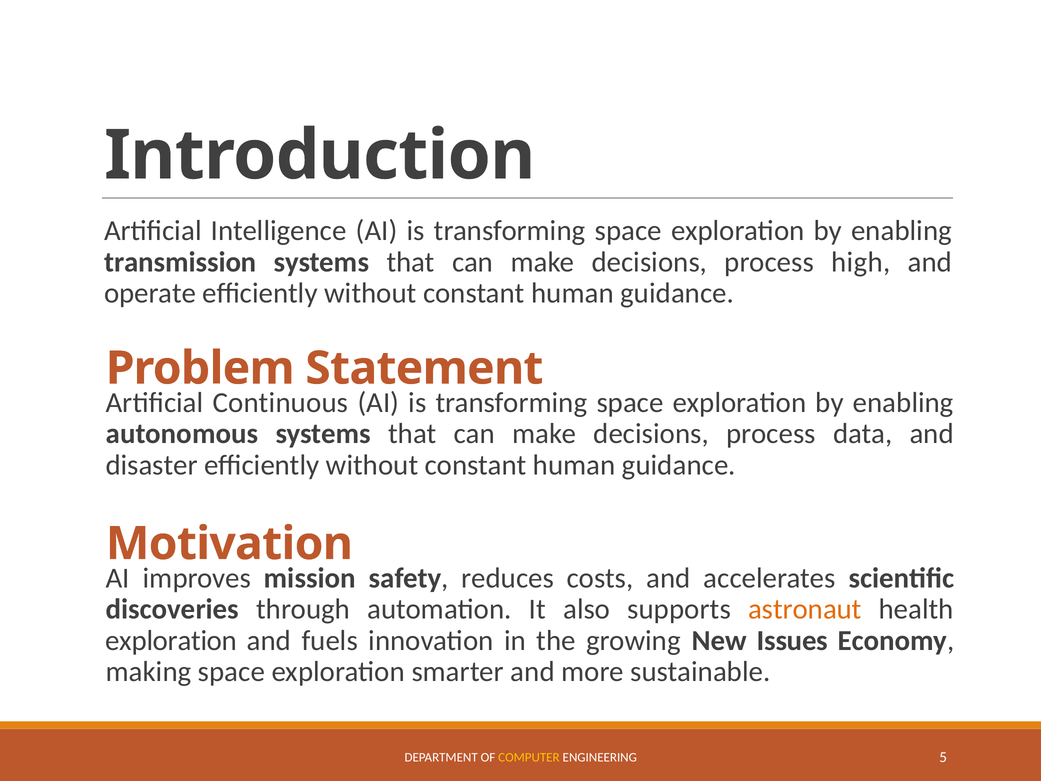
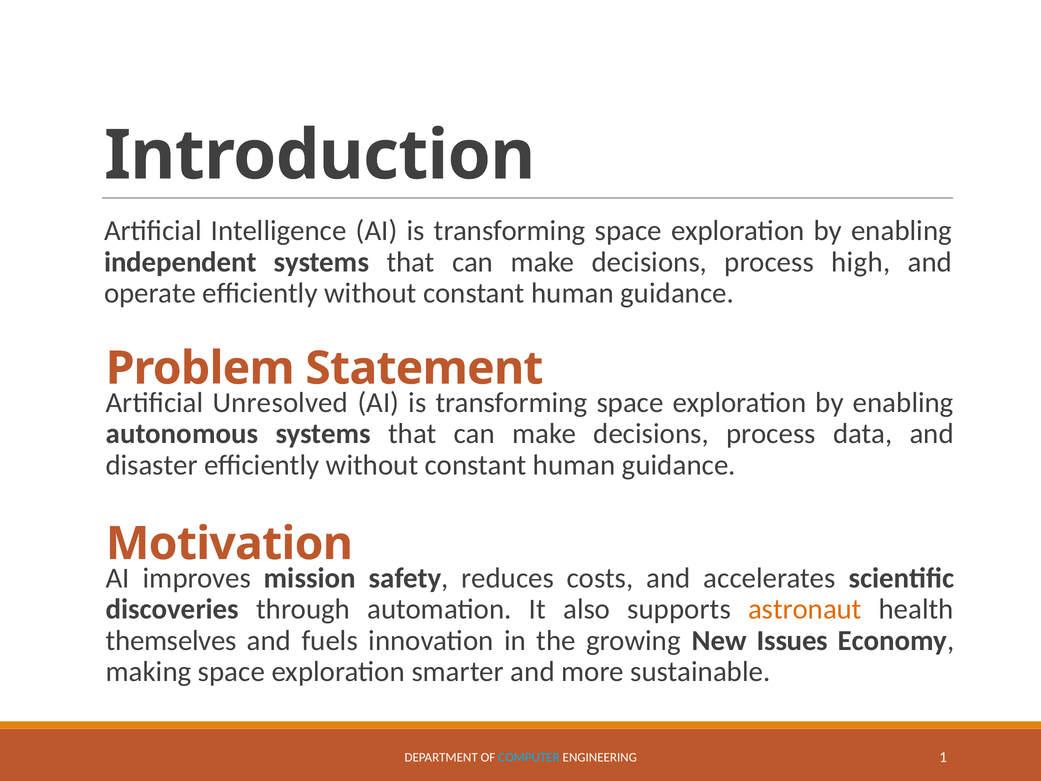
transmission: transmission -> independent (180, 262)
Continuous: Continuous -> Unresolved (280, 402)
exploration: exploration -> themselves (171, 640)
COMPUTER colour: yellow -> light blue (529, 757)
5: 5 -> 1 (943, 757)
